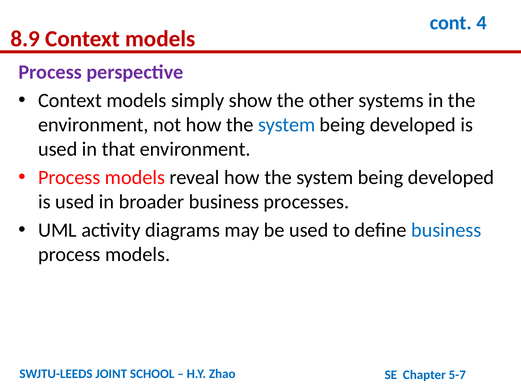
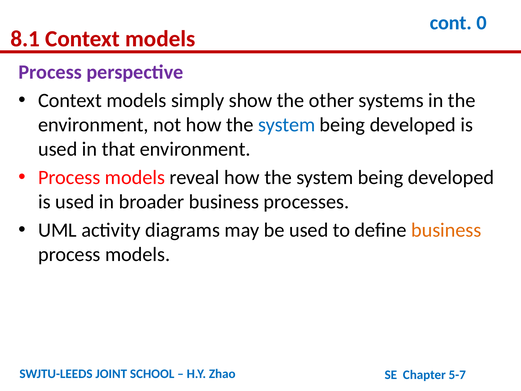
4: 4 -> 0 (482, 23)
8.9: 8.9 -> 8.1 (25, 39)
business colour: blue -> orange (446, 230)
